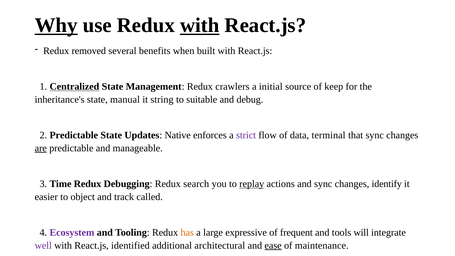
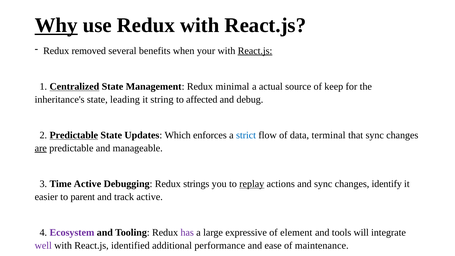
with underline: present -> none (200, 25)
built: built -> your (206, 51)
React.js underline: none -> present (255, 51)
crawlers: crawlers -> minimal (232, 87)
initial: initial -> actual (271, 87)
manual: manual -> leading (125, 99)
suitable: suitable -> affected (202, 99)
Predictable underline: none -> present (74, 135)
Native: Native -> Which (178, 135)
strict colour: purple -> blue (246, 135)
Time Redux: Redux -> Active (87, 184)
search: search -> strings (196, 184)
object: object -> parent (83, 197)
track called: called -> active (150, 197)
has colour: orange -> purple (187, 232)
frequent: frequent -> element (296, 232)
architectural: architectural -> performance (220, 245)
ease underline: present -> none (273, 245)
